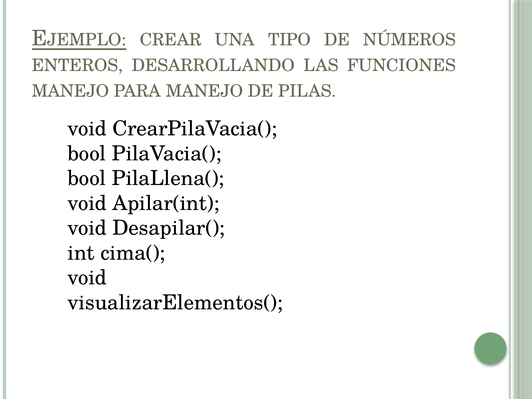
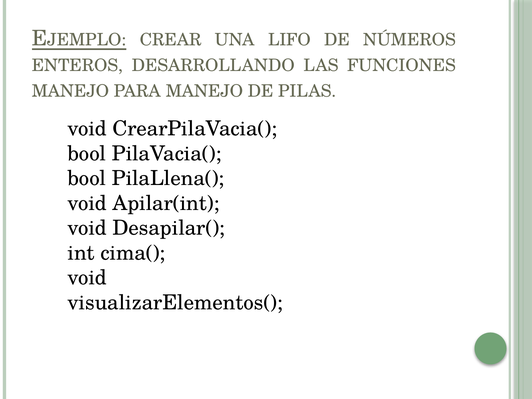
TIPO: TIPO -> LIFO (289, 40)
